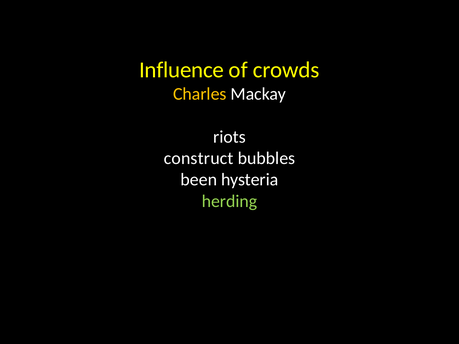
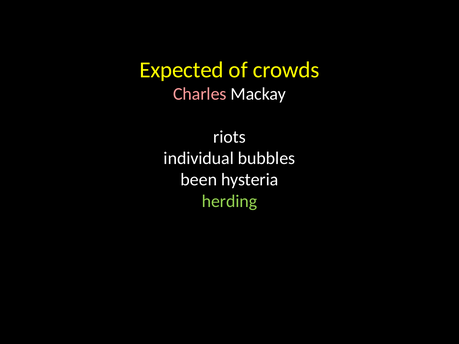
Influence: Influence -> Expected (182, 70)
Charles colour: yellow -> pink (200, 94)
construct: construct -> individual (199, 158)
